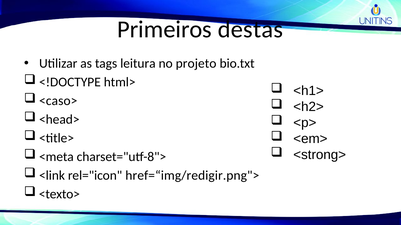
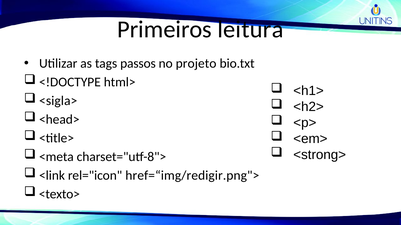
destas: destas -> leitura (250, 30)
leitura: leitura -> passos (138, 64)
<caso>: <caso> -> <sigla> (58, 101)
